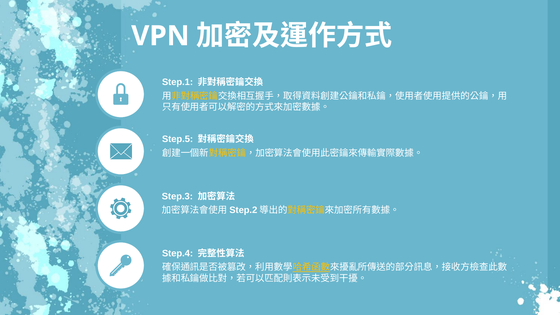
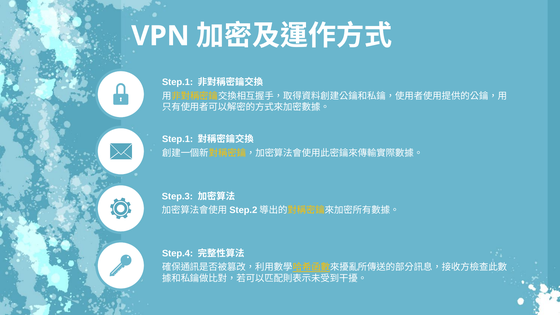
Step.5: Step.5 -> Step.1 (178, 139)
